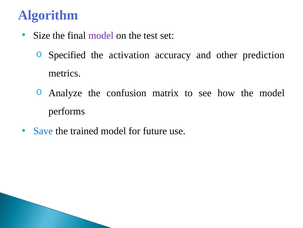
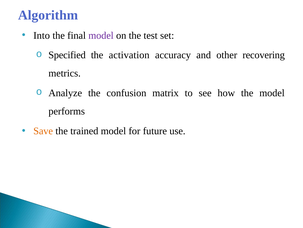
Size: Size -> Into (42, 35)
prediction: prediction -> recovering (264, 55)
Save colour: blue -> orange (43, 131)
